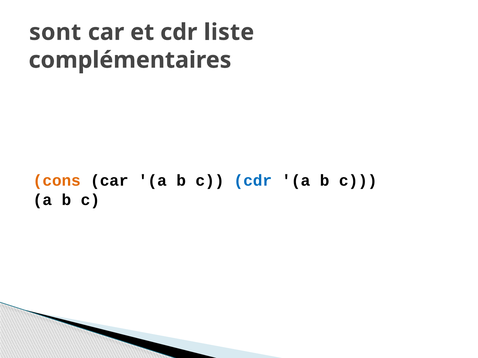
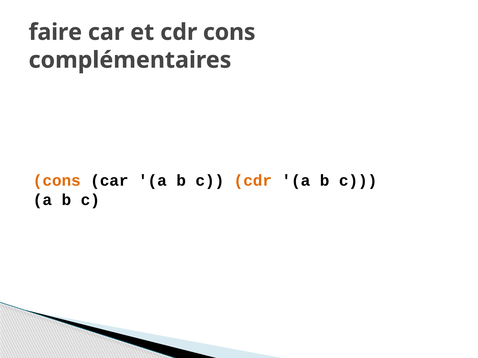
sont: sont -> faire (55, 32)
cdr liste: liste -> cons (229, 32)
cdr colour: blue -> orange (253, 181)
